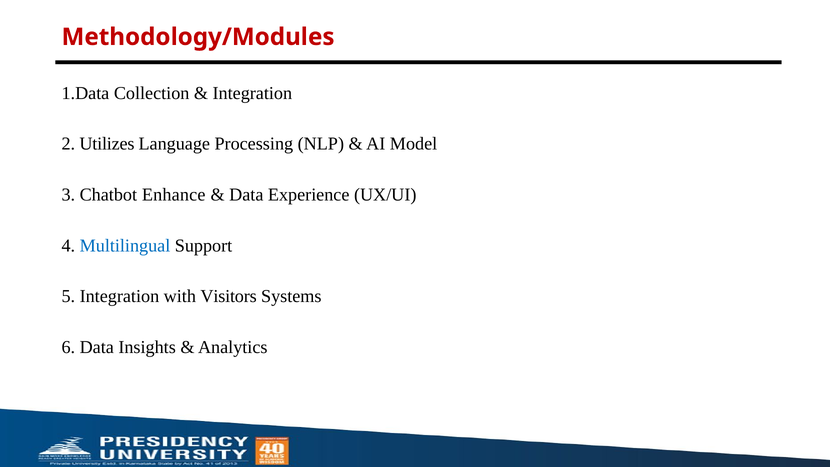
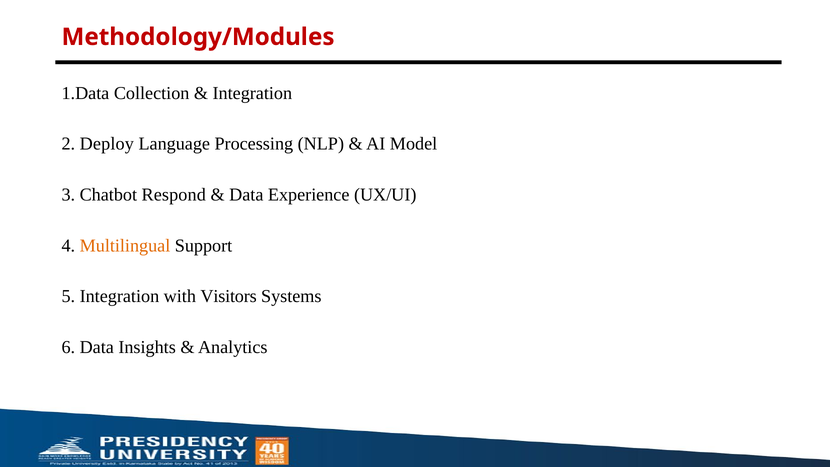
Utilizes: Utilizes -> Deploy (107, 144)
Enhance: Enhance -> Respond (174, 195)
Multilingual colour: blue -> orange (125, 246)
